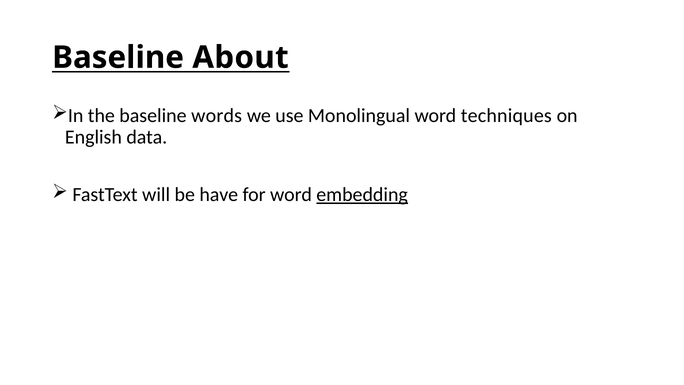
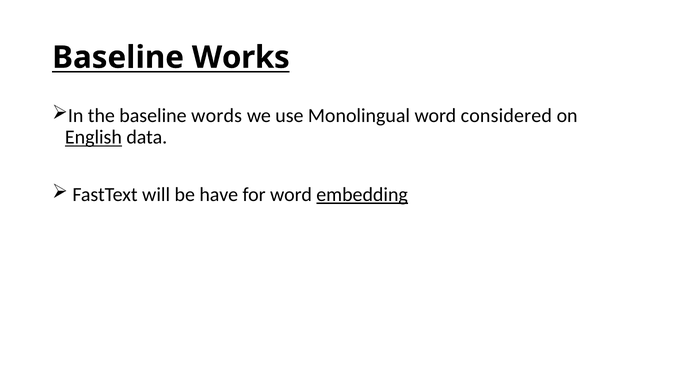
About: About -> Works (241, 57)
techniques: techniques -> considered (506, 116)
English underline: none -> present (93, 137)
